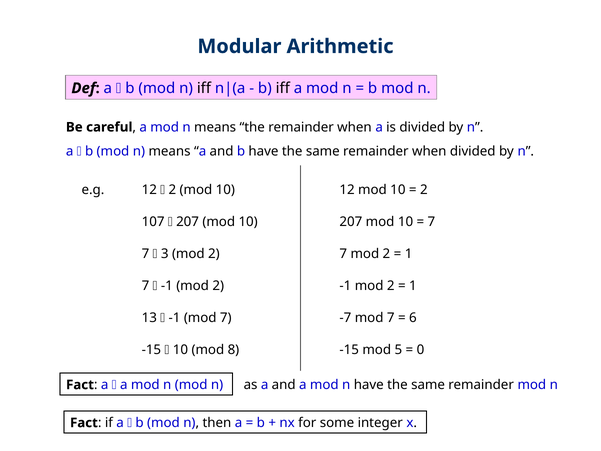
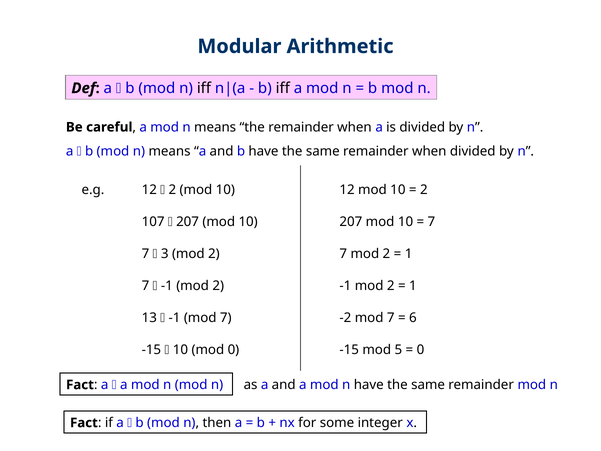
-7: -7 -> -2 (345, 318)
mod 8: 8 -> 0 (233, 350)
